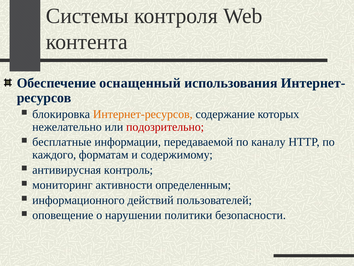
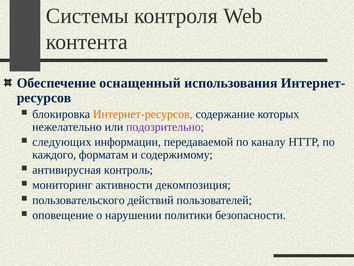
подозрительно colour: red -> purple (165, 127)
бесплатные: бесплатные -> следующих (62, 142)
определенным: определенным -> декомпозиция (193, 185)
информационного: информационного -> пользовательского (78, 200)
